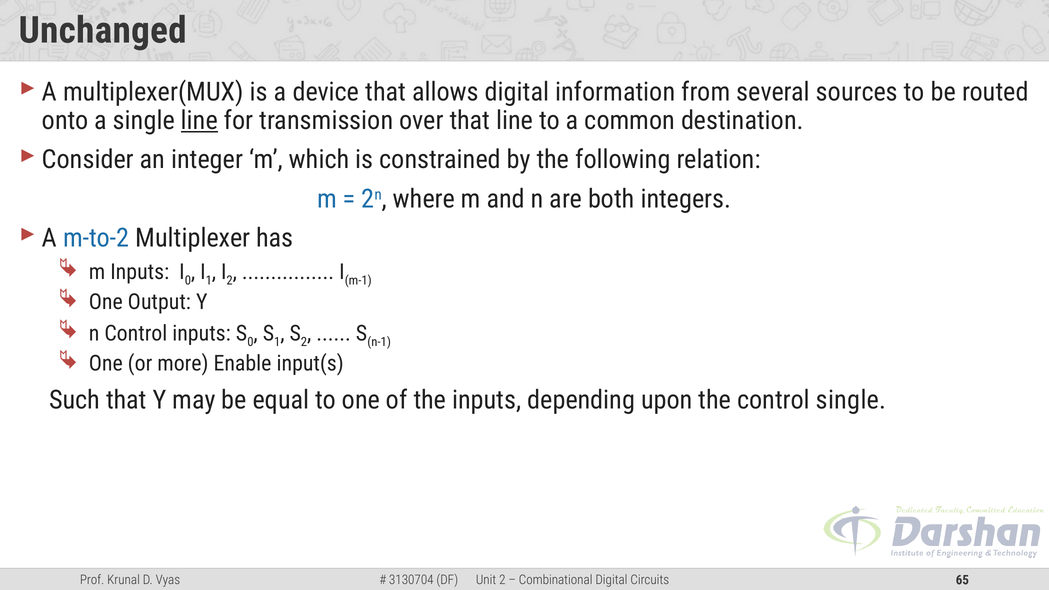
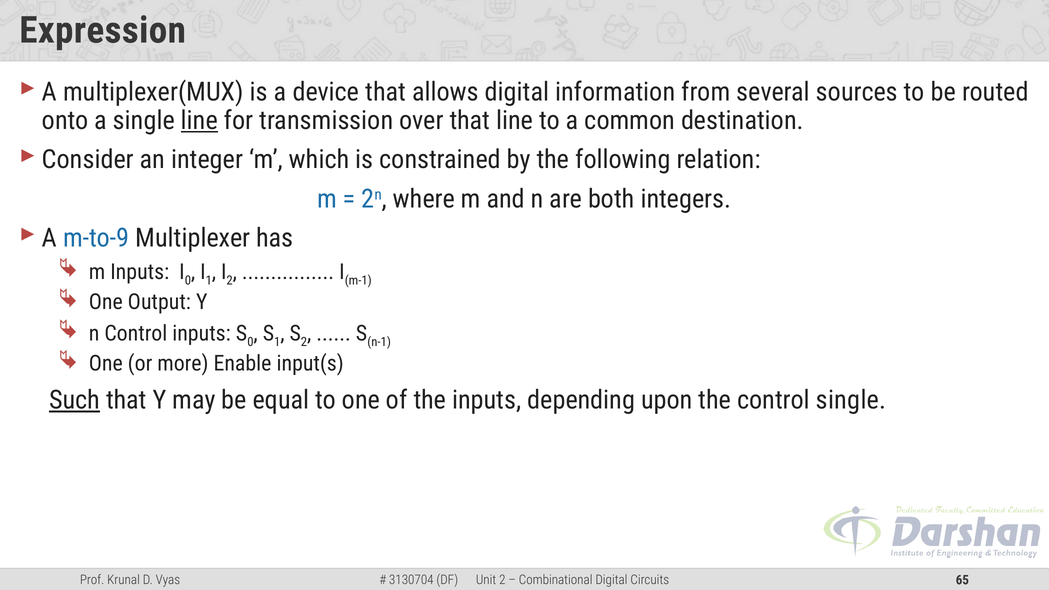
Unchanged: Unchanged -> Expression (103, 30)
m-to-2: m-to-2 -> m-to-9 (96, 238)
Such underline: none -> present (75, 400)
